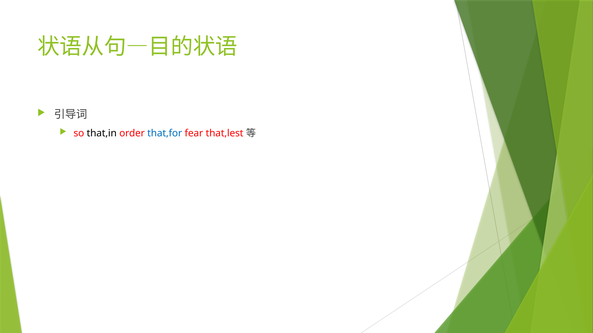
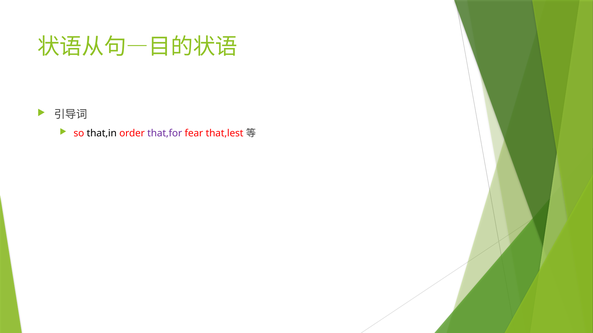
that,for colour: blue -> purple (165, 133)
